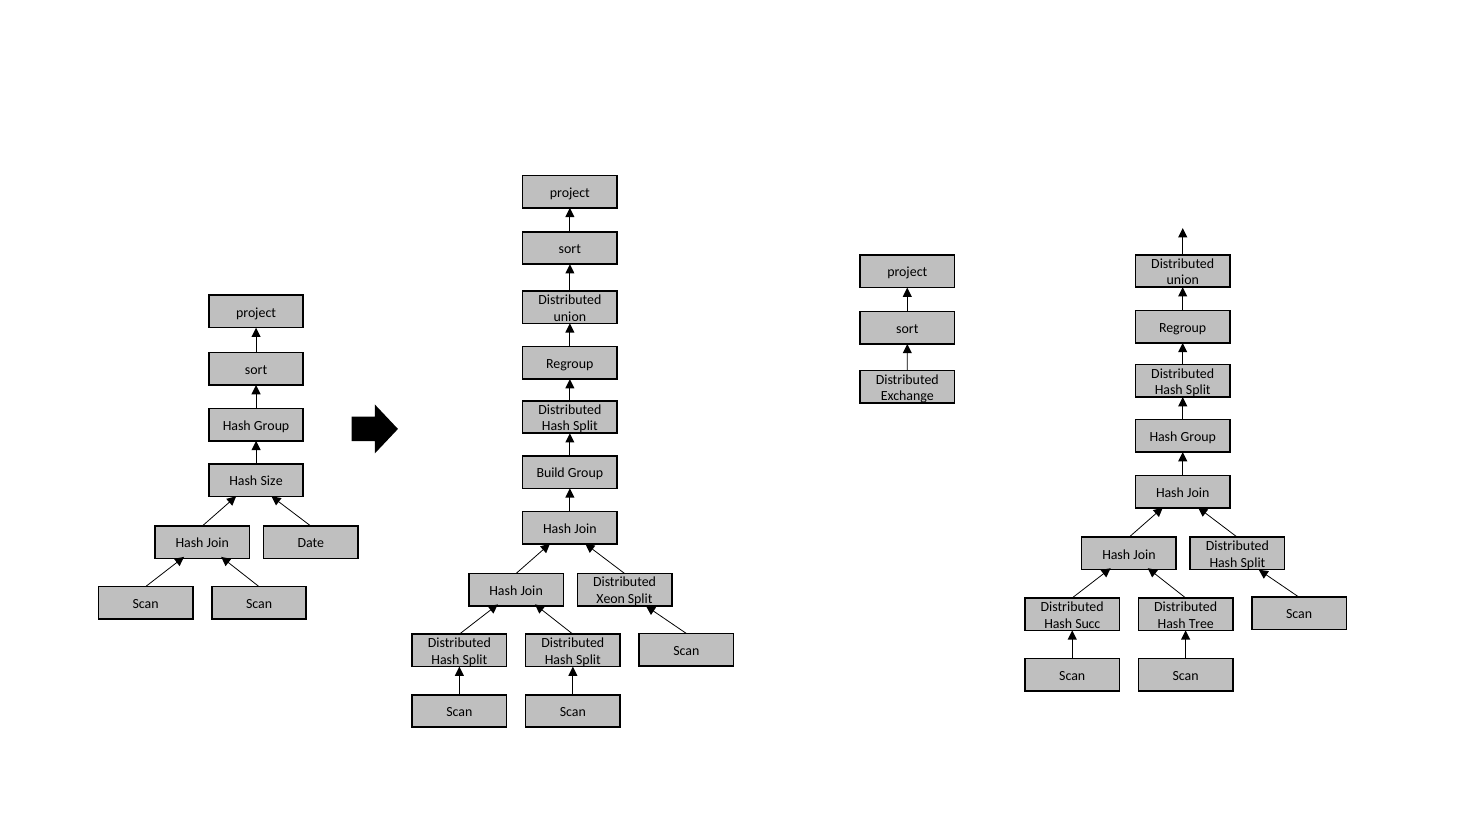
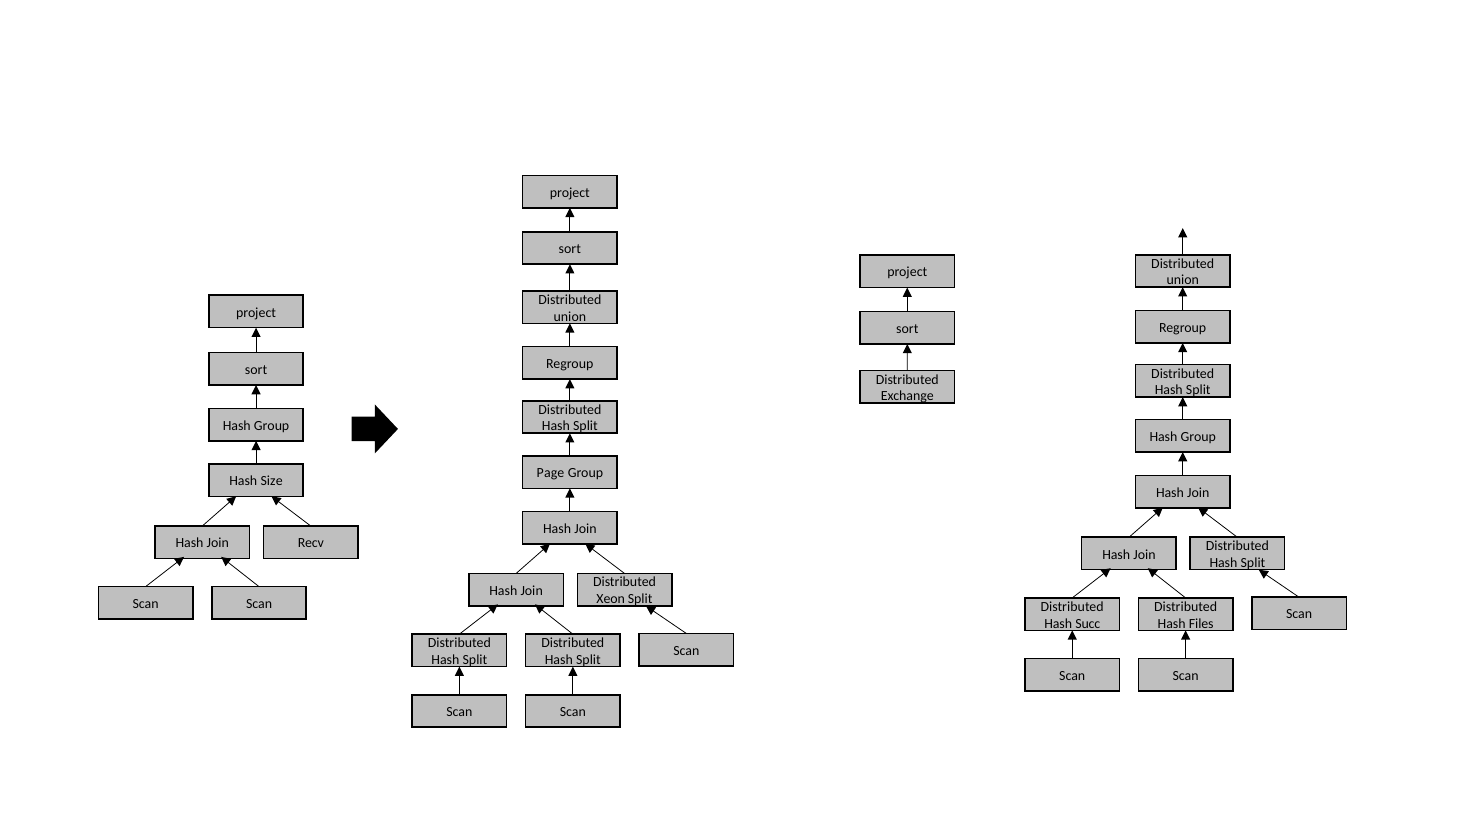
Build: Build -> Page (551, 473)
Date: Date -> Recv (311, 543)
Tree: Tree -> Files (1201, 623)
